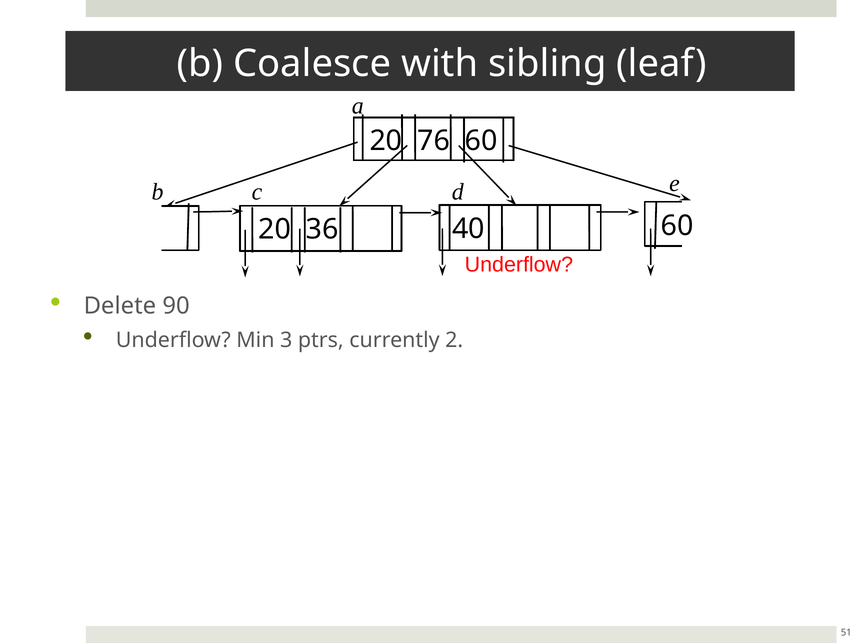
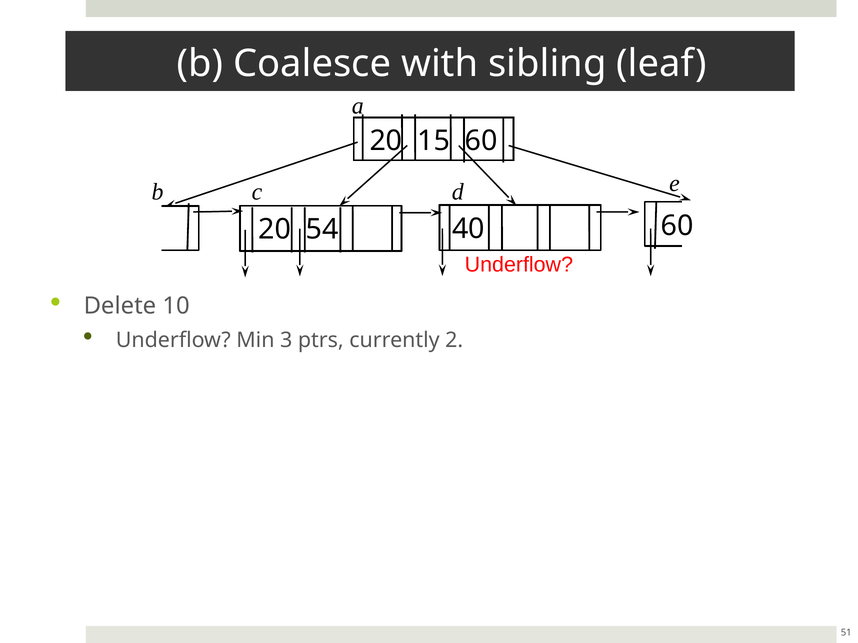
76: 76 -> 15 (434, 141)
36: 36 -> 54 (322, 230)
90: 90 -> 10 (176, 306)
